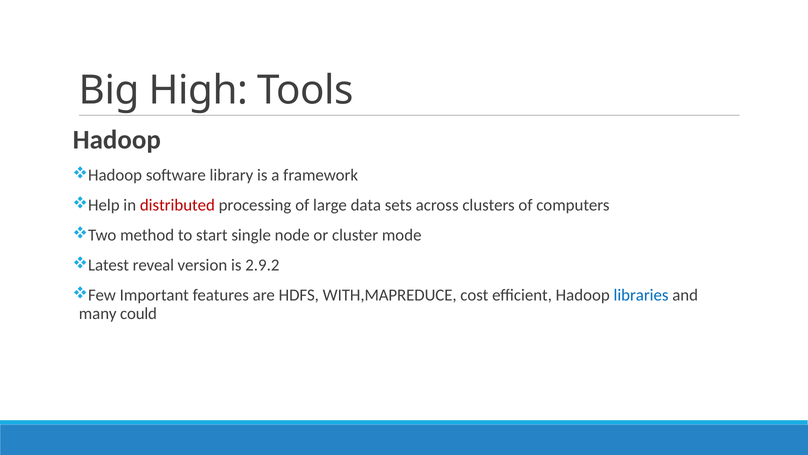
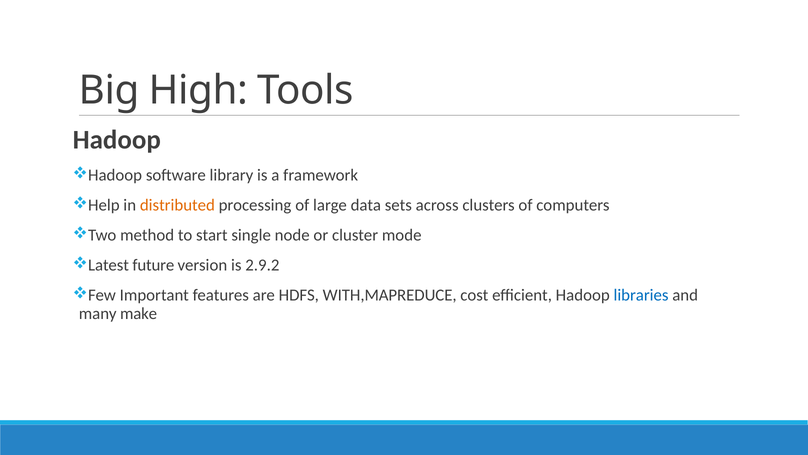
distributed colour: red -> orange (177, 205)
reveal: reveal -> future (153, 265)
could: could -> make (139, 313)
